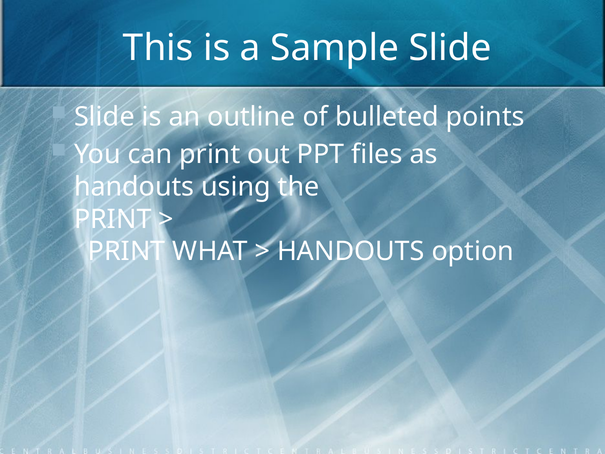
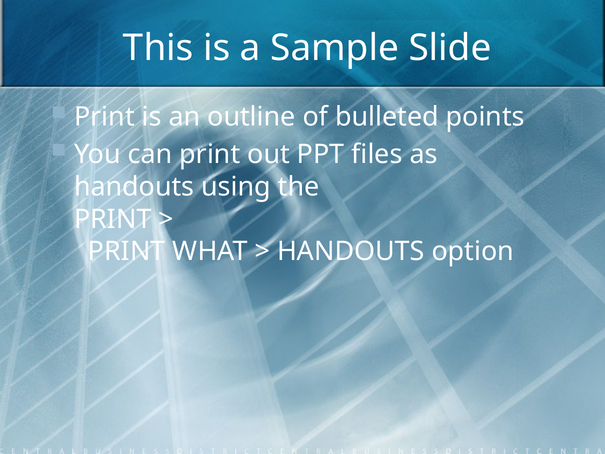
Slide: Slide -> Print (104, 117)
